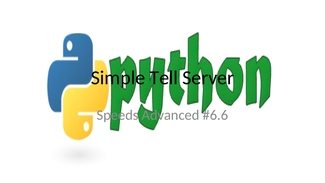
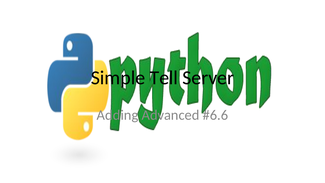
Speeds: Speeds -> Adding (118, 115)
